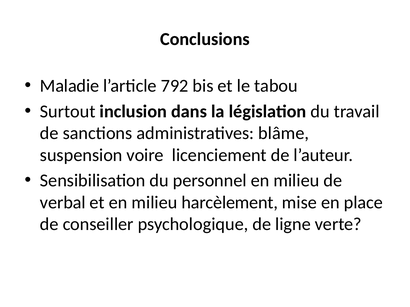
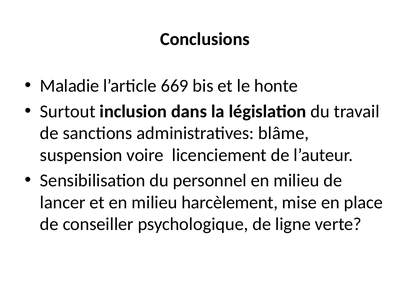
792: 792 -> 669 (175, 86)
tabou: tabou -> honte (276, 86)
verbal: verbal -> lancer (63, 203)
